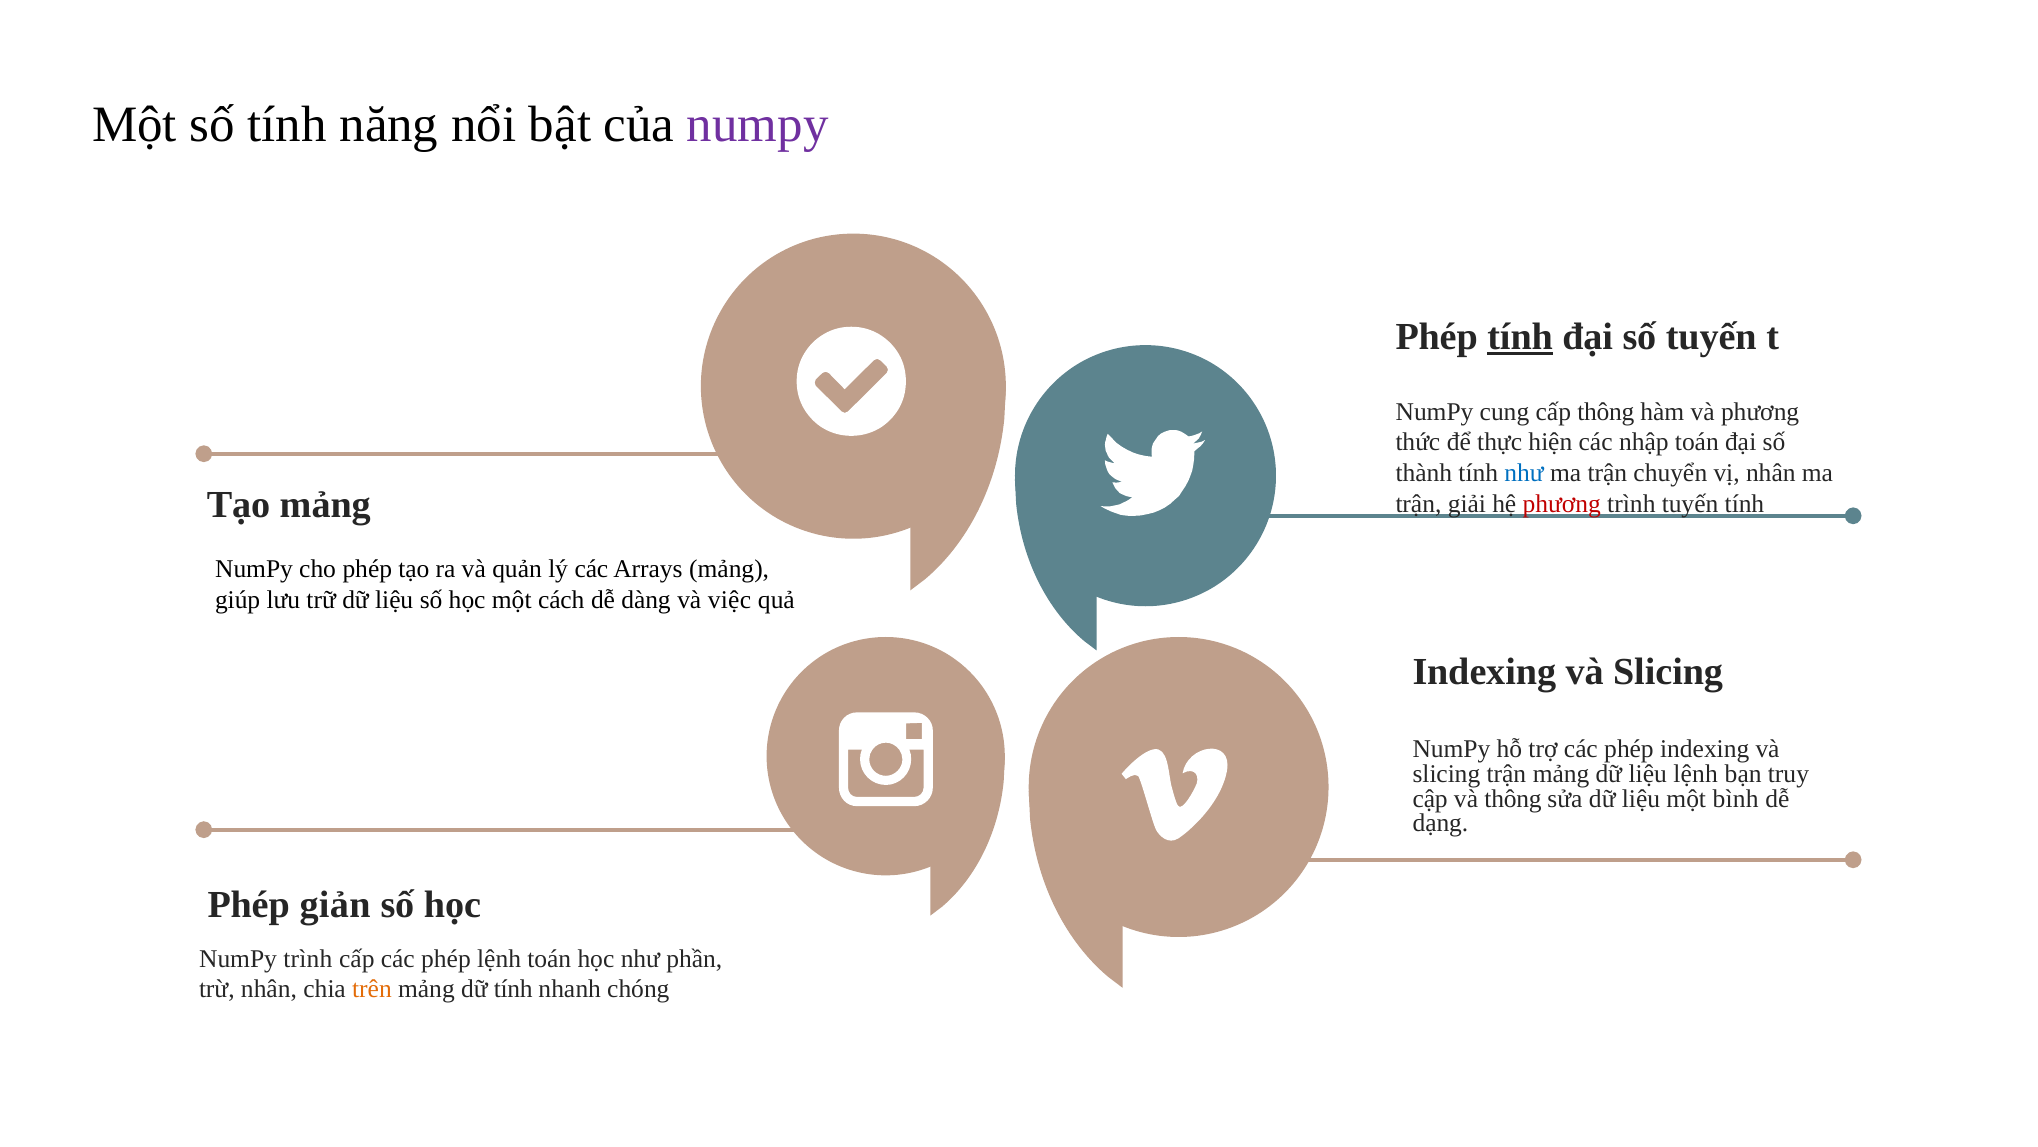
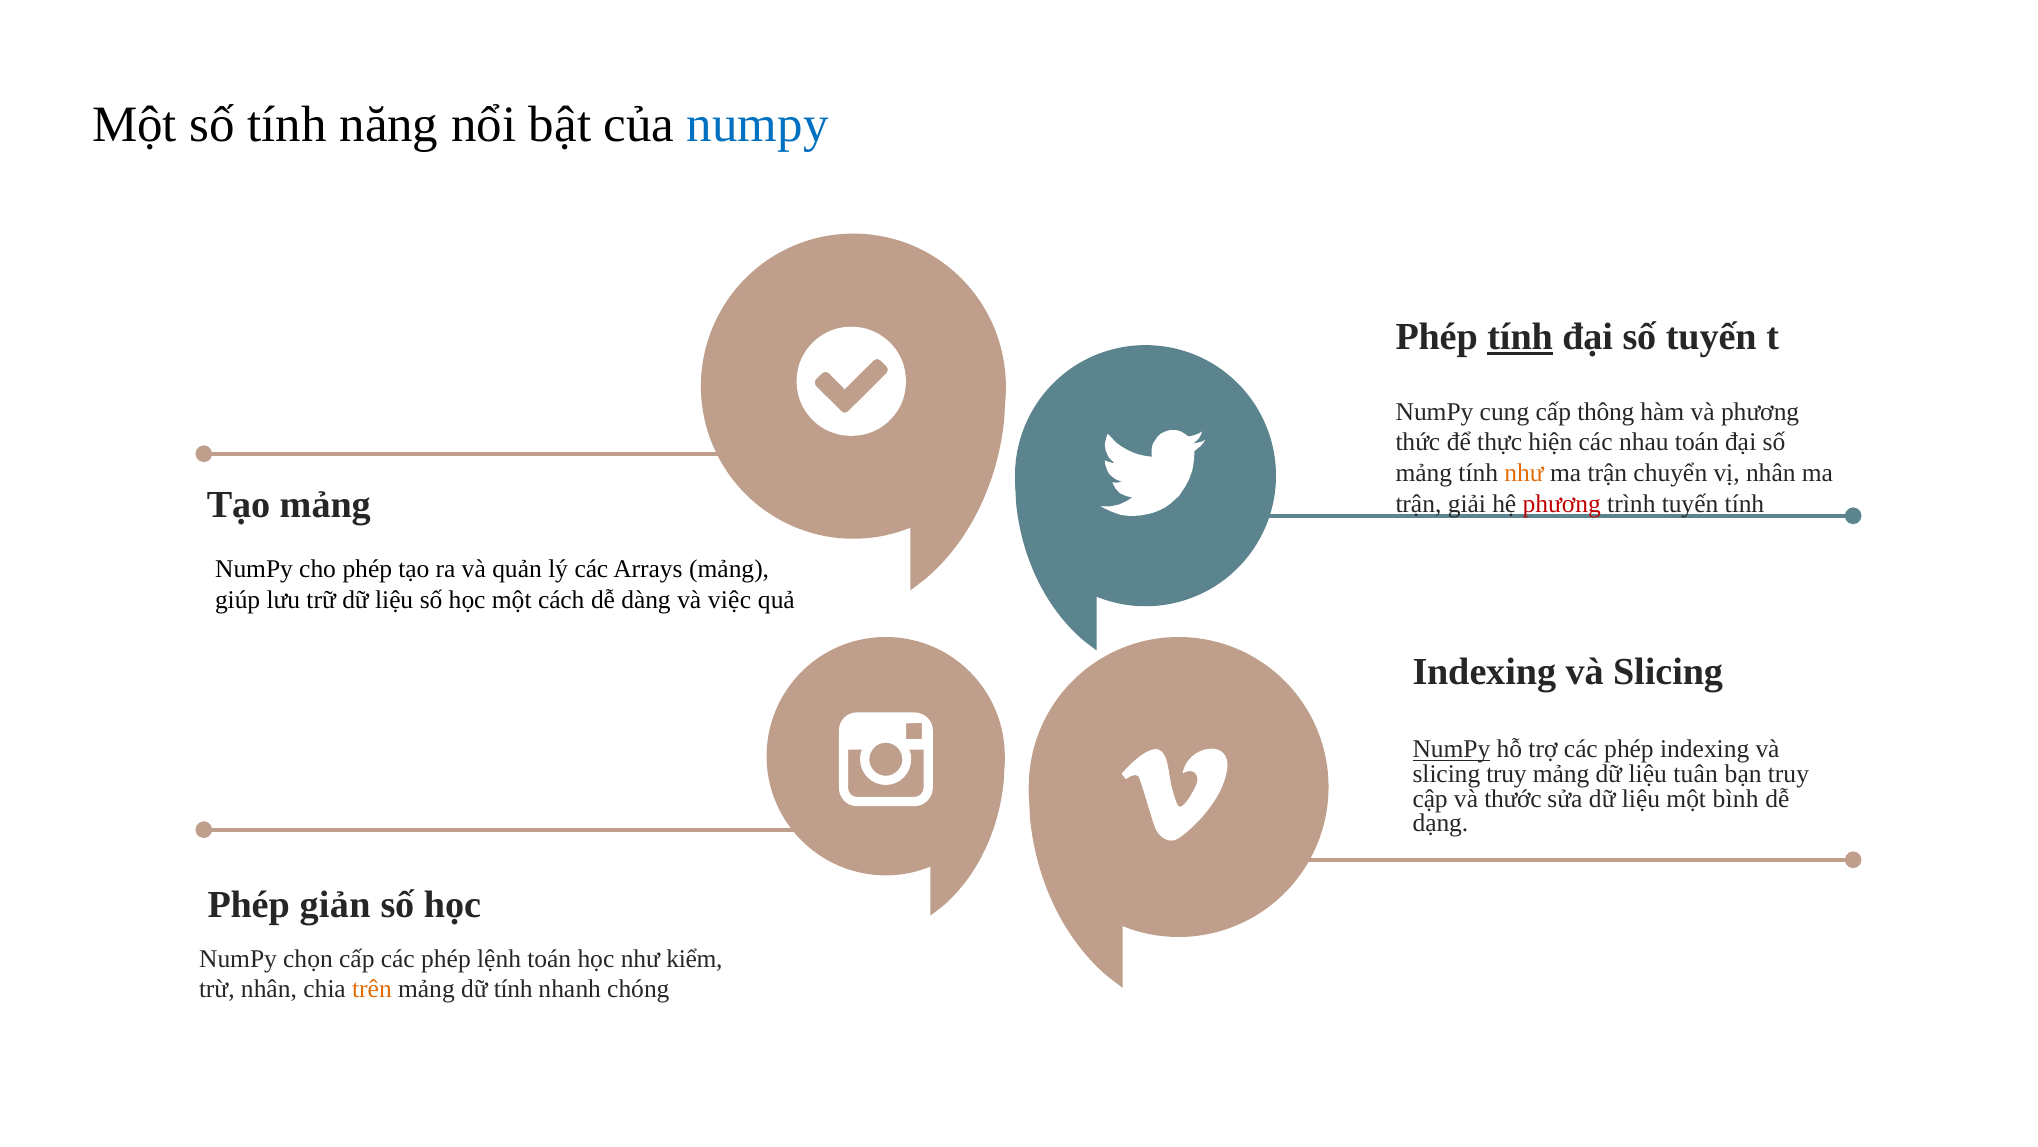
numpy colour: purple -> blue (758, 124)
nhập: nhập -> nhau (1644, 442)
thành: thành -> mảng (1424, 473)
như colour: blue -> orange (1524, 473)
NumPy underline: none -> present (1451, 749)
slicing trận: trận -> truy (1507, 774)
liệu lệnh: lệnh -> tuân (1696, 774)
và thông: thông -> thước (1513, 798)
NumPy trình: trình -> chọn (308, 958)
phần: phần -> kiểm (694, 958)
